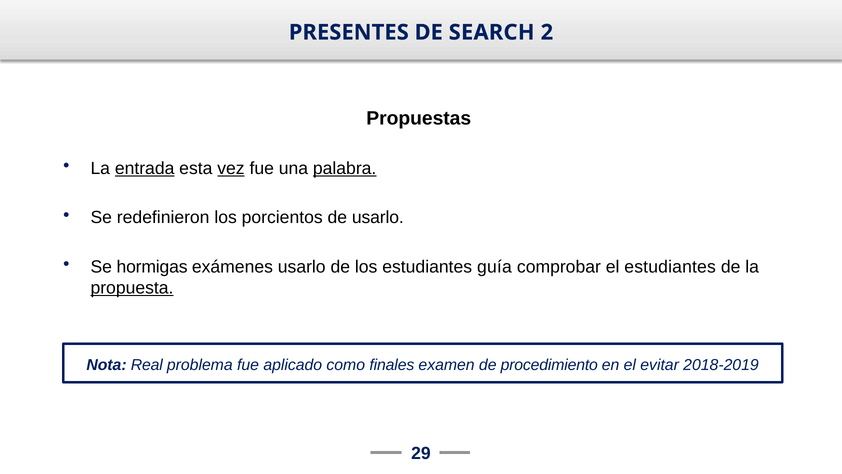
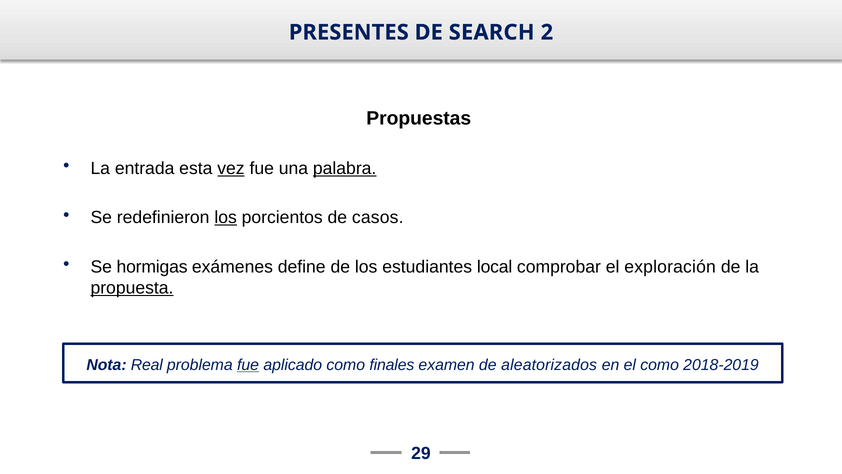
entrada underline: present -> none (145, 168)
los underline: none -> present (226, 217)
de usarlo: usarlo -> casos (378, 217)
exámenes usarlo: usarlo -> define (302, 267)
guía: guía -> local (495, 267)
el estudiantes: estudiantes -> exploración (670, 267)
fue underline: none -> present (248, 365)
procedimiento: procedimiento -> aleatorizados (549, 365)
el evitar: evitar -> como (660, 365)
